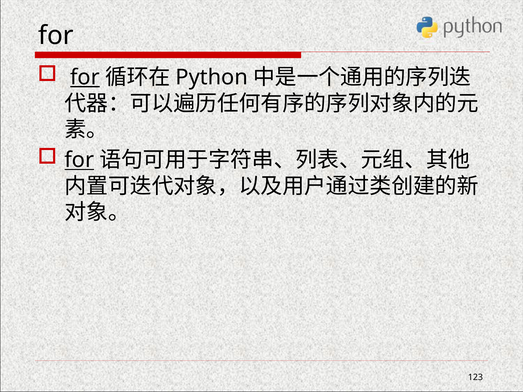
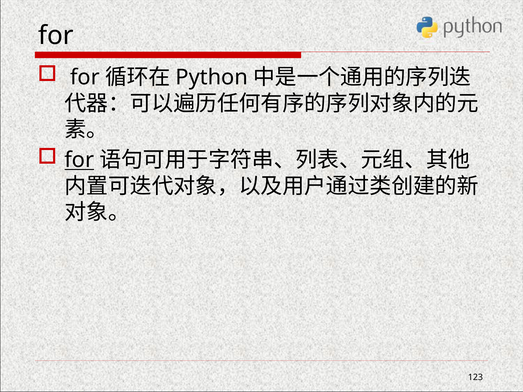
for underline: present -> none (85, 77)
